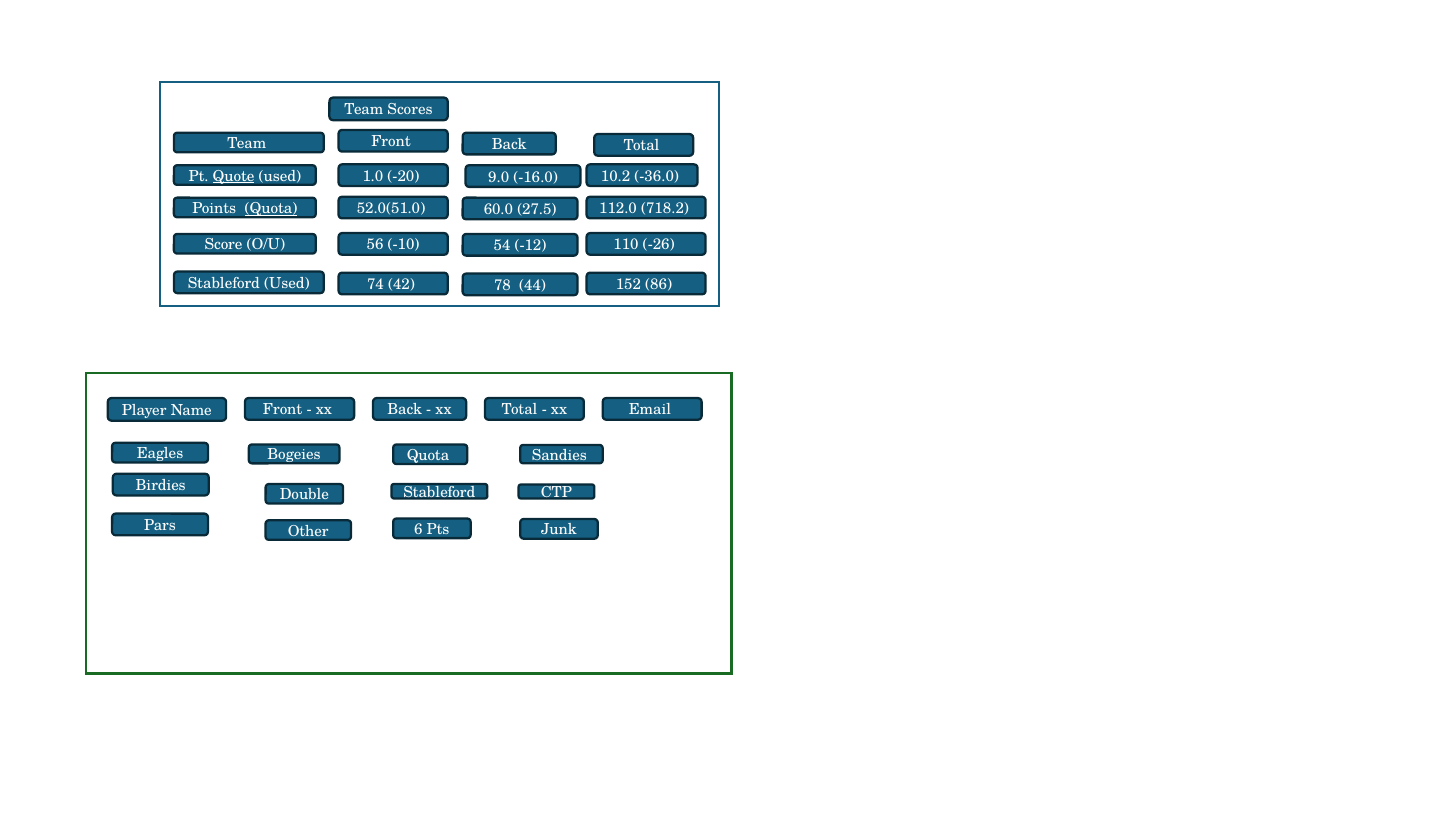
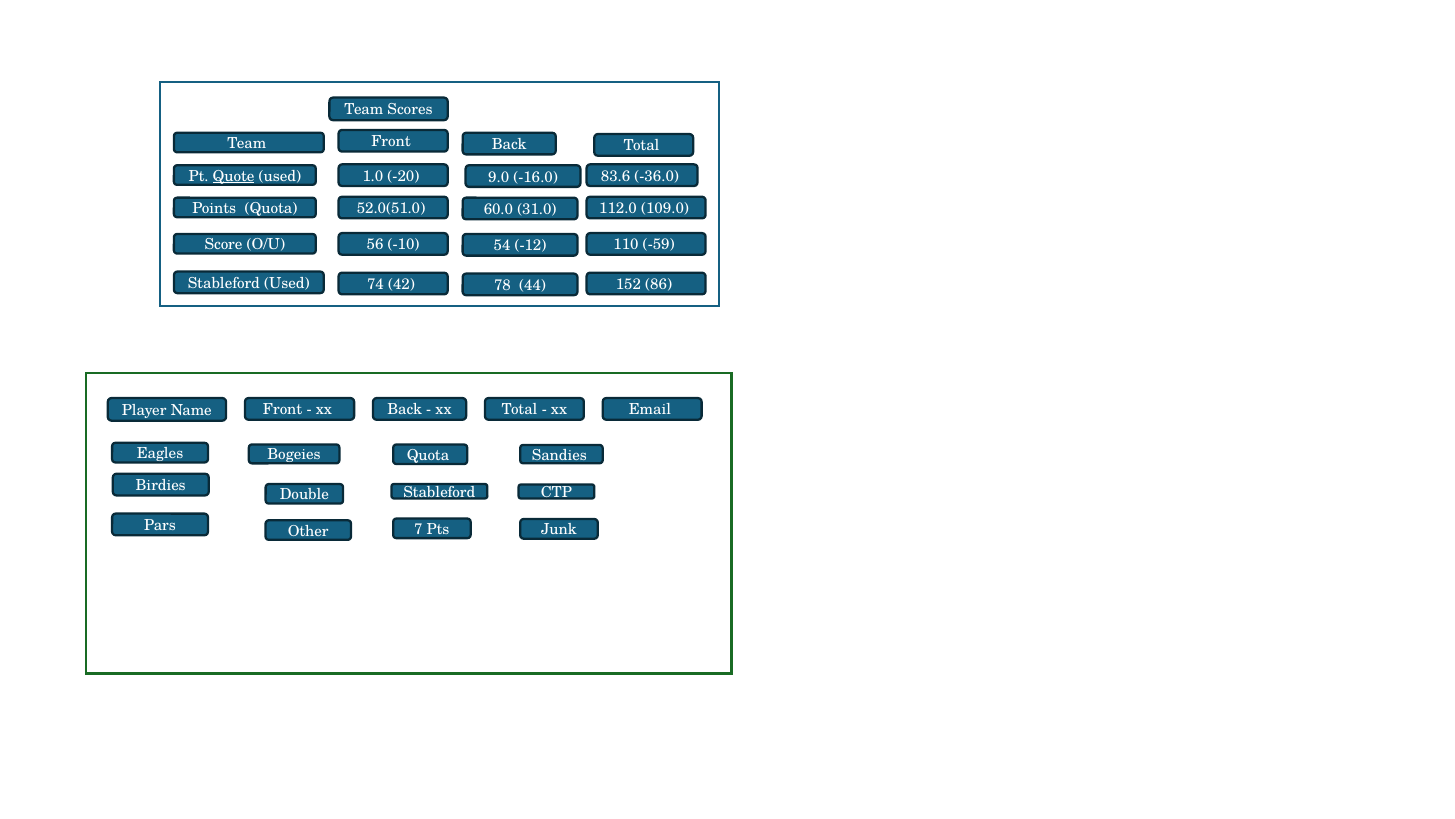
10.2: 10.2 -> 83.6 (616, 176)
Quota underline: present -> none (271, 208)
718.2: 718.2 -> 109.0 (665, 208)
27.5: 27.5 -> 31.0 (537, 209)
-26: -26 -> -59 (659, 245)
6: 6 -> 7 (418, 529)
